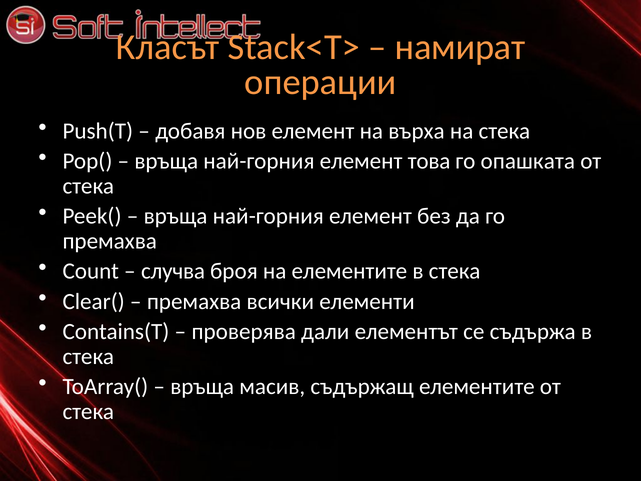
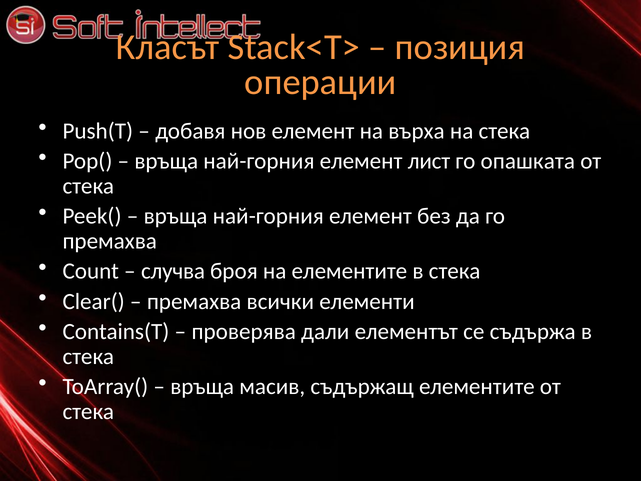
намират: намират -> позиция (460, 47)
това: това -> лист (429, 161)
